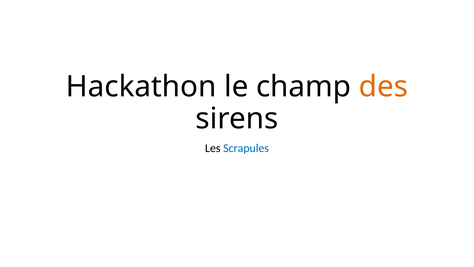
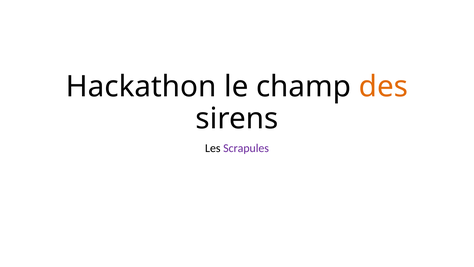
Scrapules colour: blue -> purple (246, 148)
